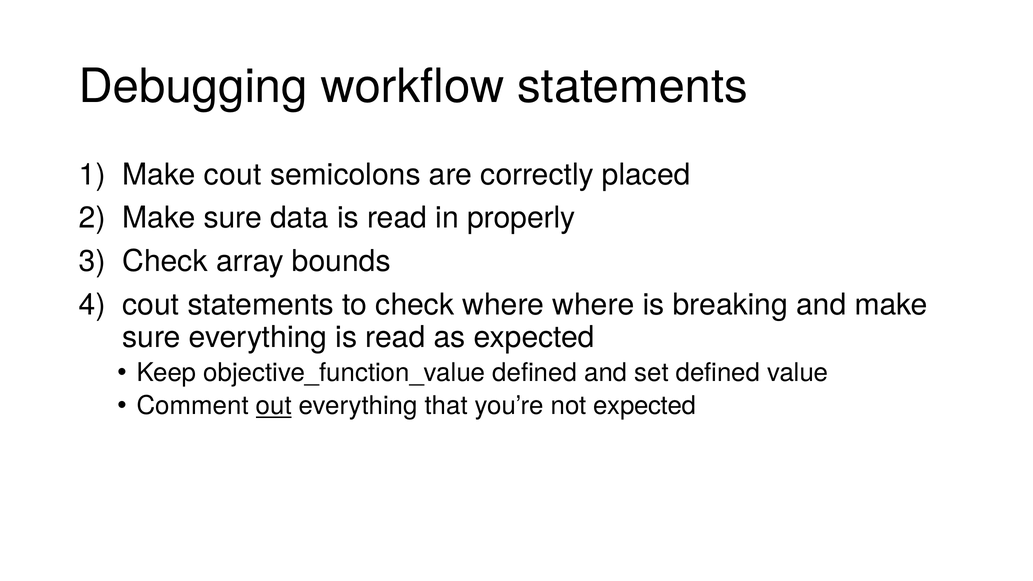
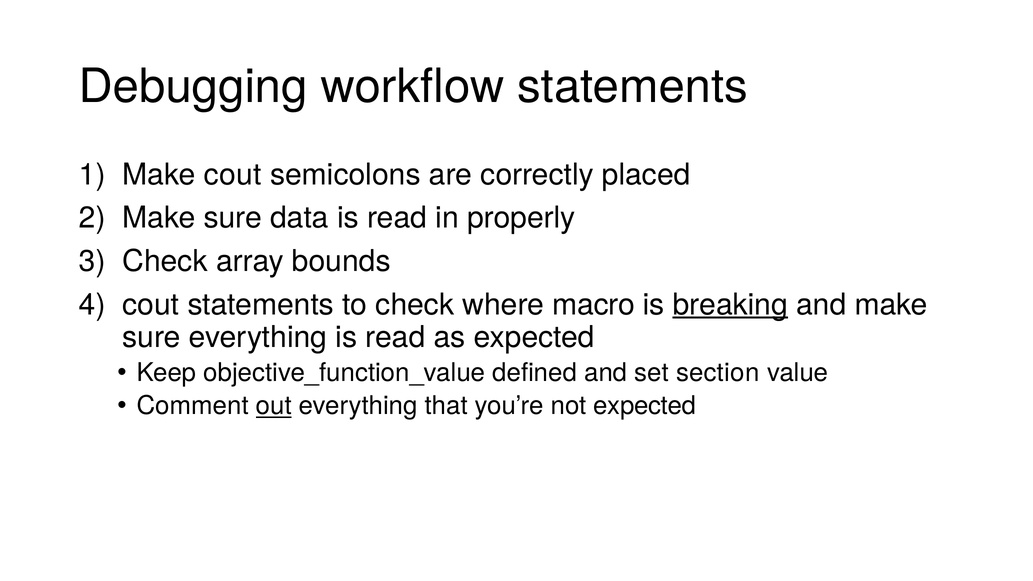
where where: where -> macro (594, 305)
breaking underline: none -> present (730, 305)
set defined: defined -> section (718, 373)
